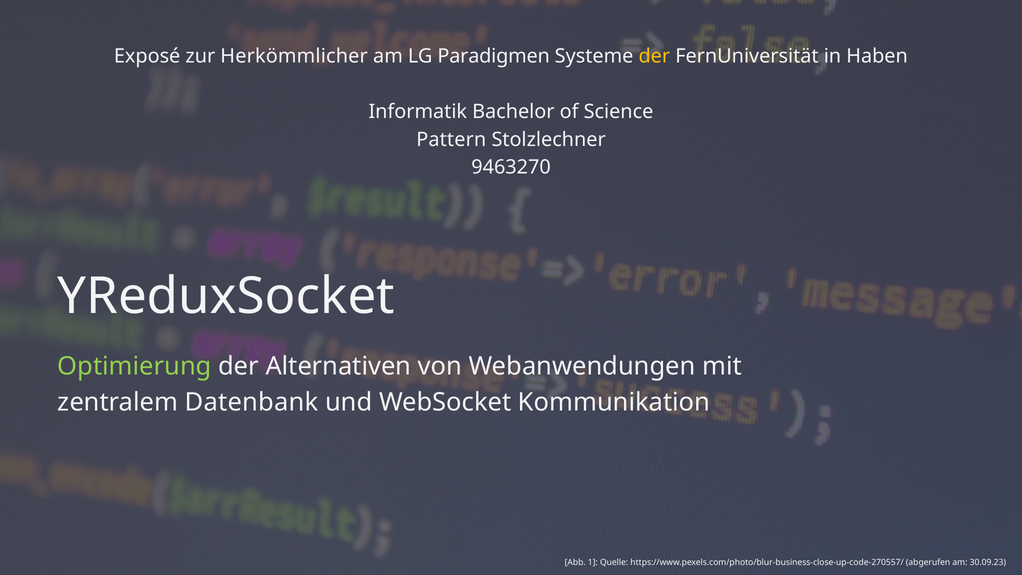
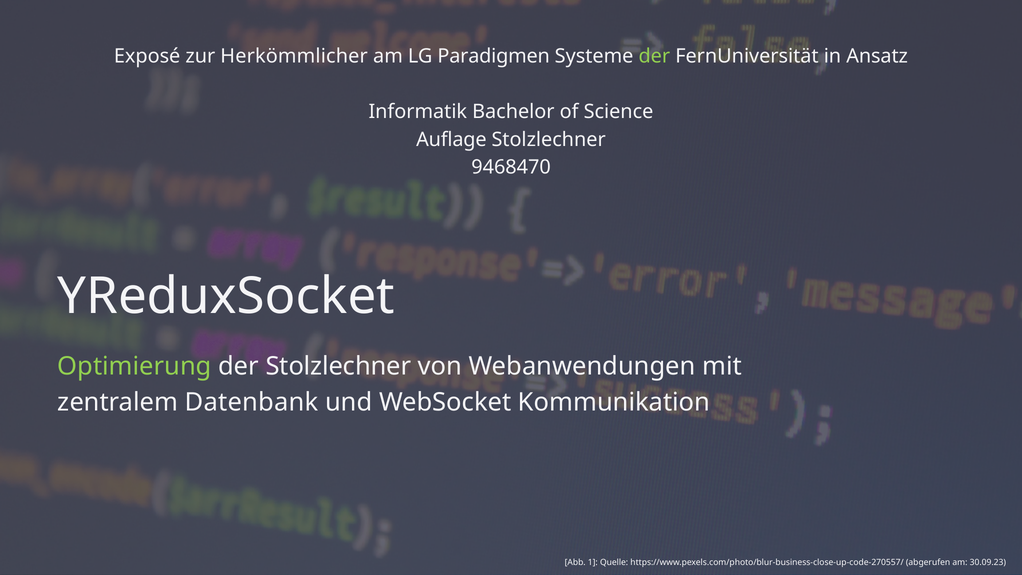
der colour: yellow -> light green (654, 56)
Haben: Haben -> Ansatz (877, 56)
Pattern: Pattern -> Auflage (451, 140)
9463270: 9463270 -> 9468470 (511, 167)
der Alternativen: Alternativen -> Stolzlechner (338, 366)
